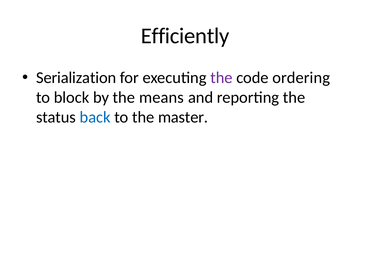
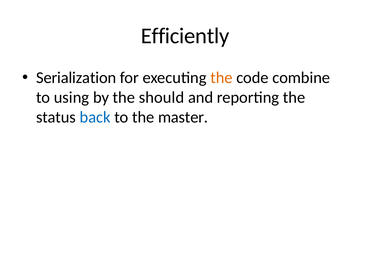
the colour: purple -> orange (221, 78)
ordering: ordering -> combine (301, 78)
block: block -> using (71, 97)
means: means -> should (161, 97)
